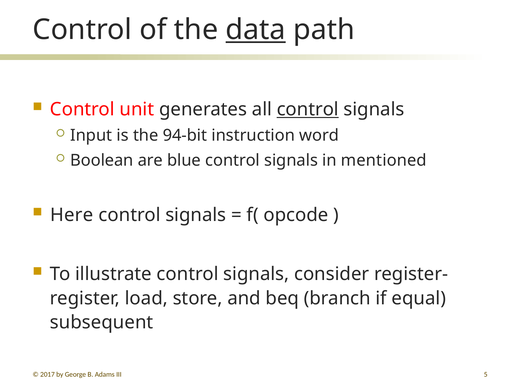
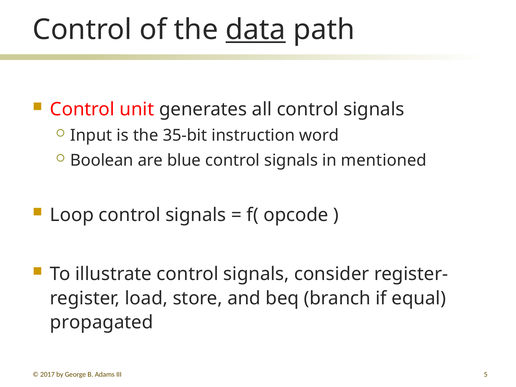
control underline: present -> none (308, 109)
94-bit: 94-bit -> 35-bit (185, 135)
Here: Here -> Loop (72, 215)
subsequent: subsequent -> propagated (102, 322)
